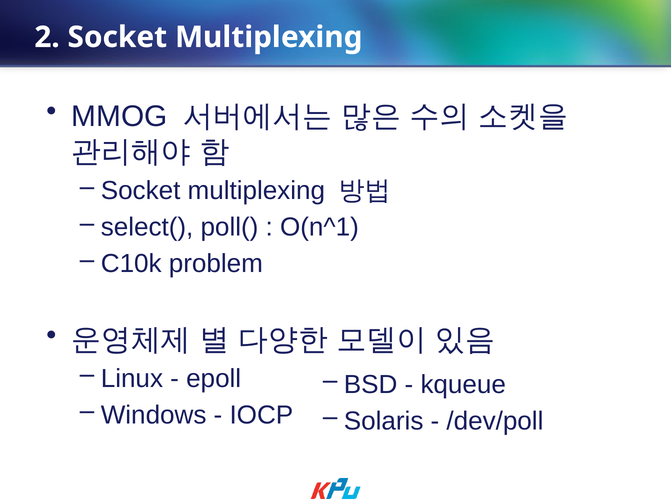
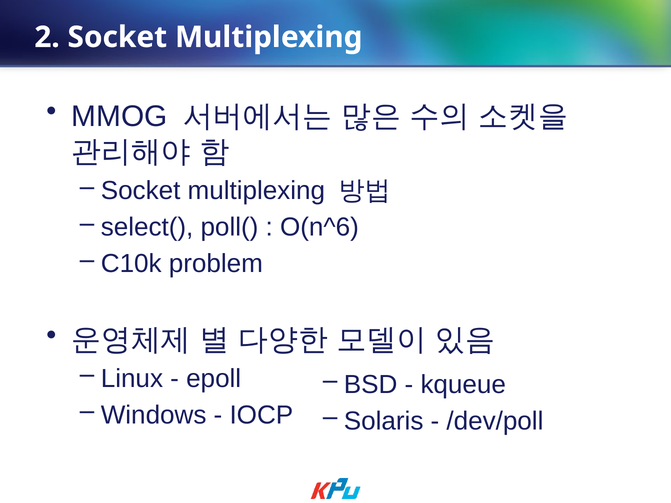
O(n^1: O(n^1 -> O(n^6 (319, 227)
